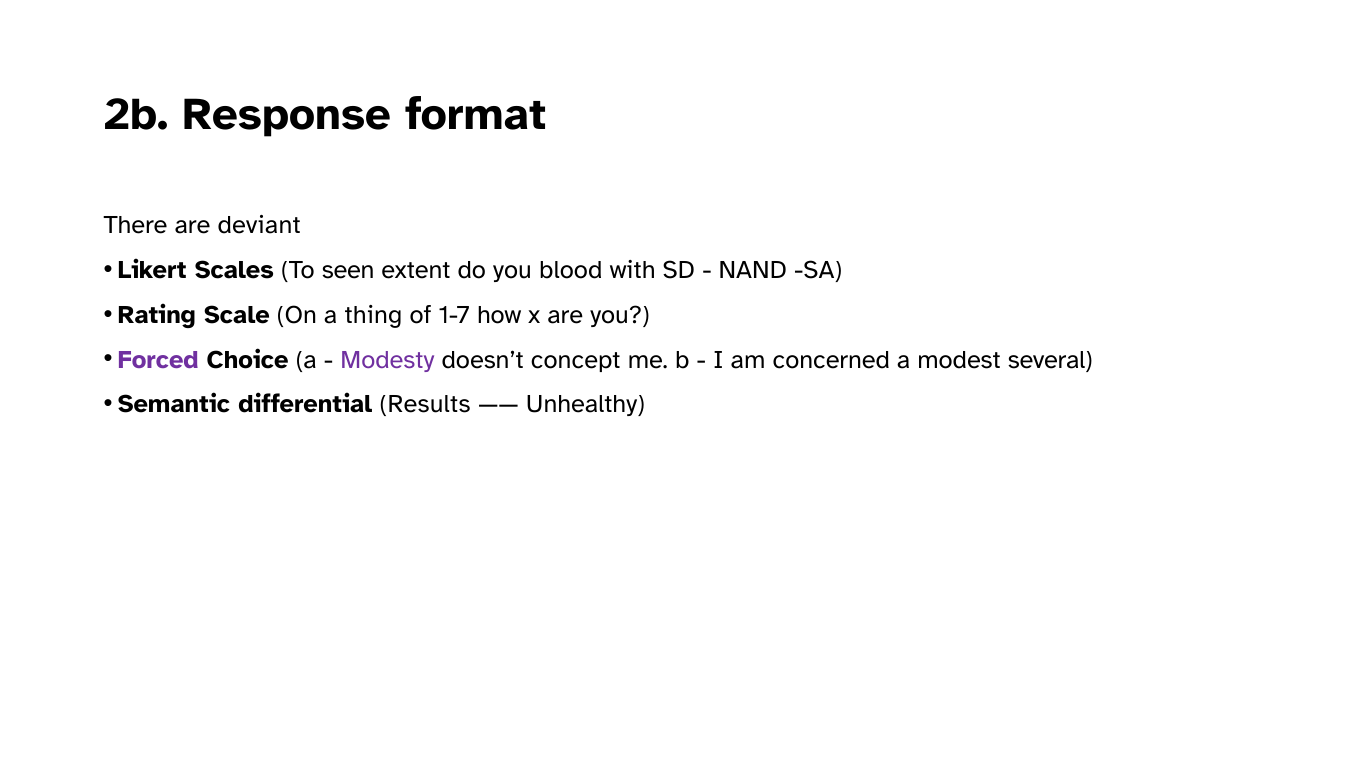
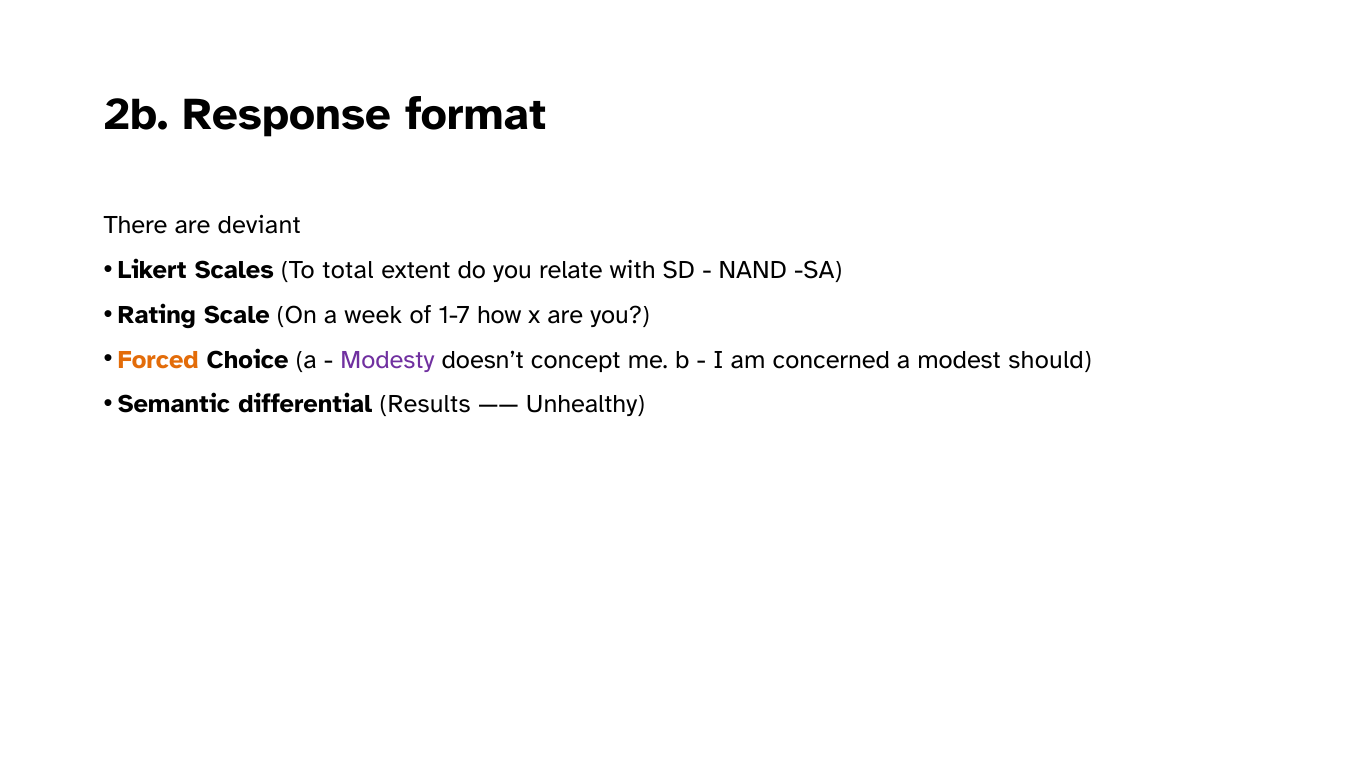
seen: seen -> total (348, 270)
blood: blood -> relate (571, 270)
thing: thing -> week (373, 315)
Forced colour: purple -> orange (158, 360)
several: several -> should (1050, 360)
